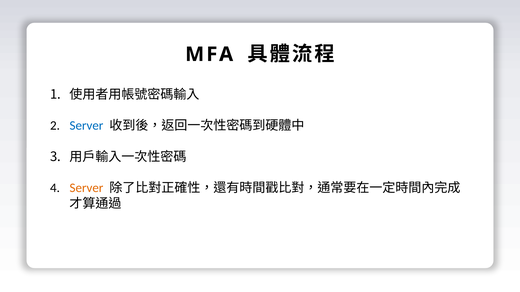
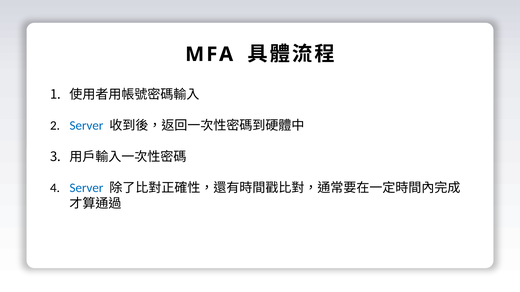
Server colour: orange -> blue (86, 188)
